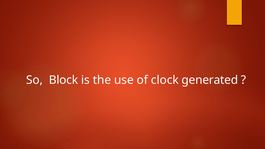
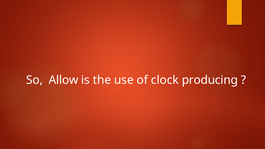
Block: Block -> Allow (64, 80)
generated: generated -> producing (210, 80)
